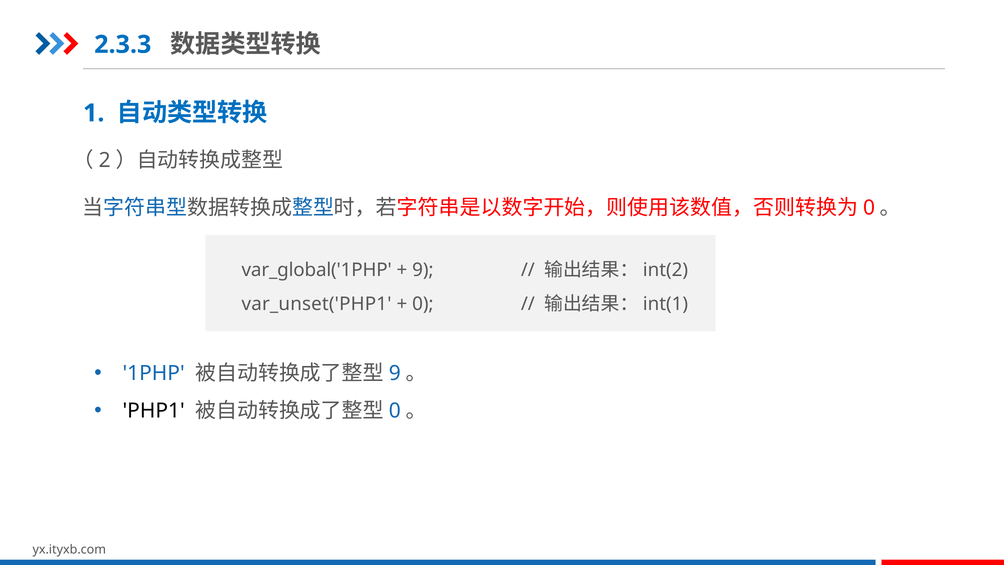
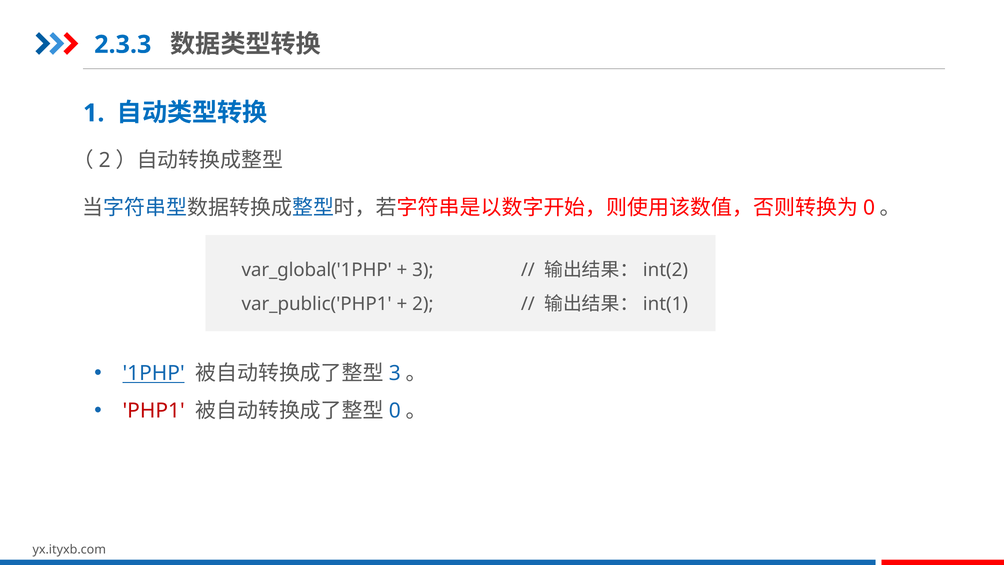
9: 9 -> 3 (423, 270)
var_unset('PHP1: var_unset('PHP1 -> var_public('PHP1 (317, 304)
0: 0 -> 2 (423, 304)
1PHP underline: none -> present (154, 373)
9: 9 -> 3 (395, 373)
PHP1 colour: black -> red (154, 411)
